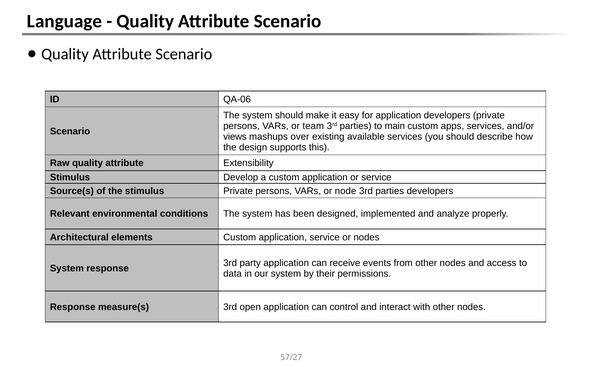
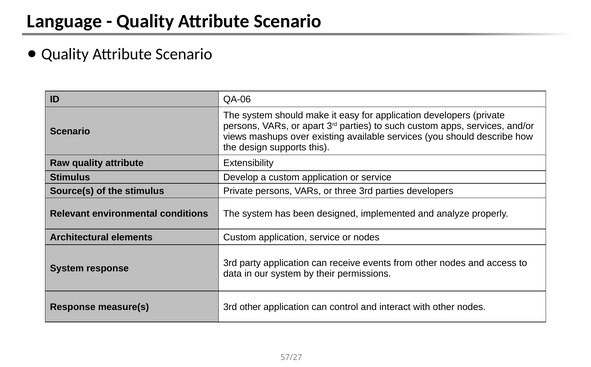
team: team -> apart (313, 126)
main: main -> such (395, 126)
node: node -> three (346, 191)
3rd open: open -> other (250, 307)
